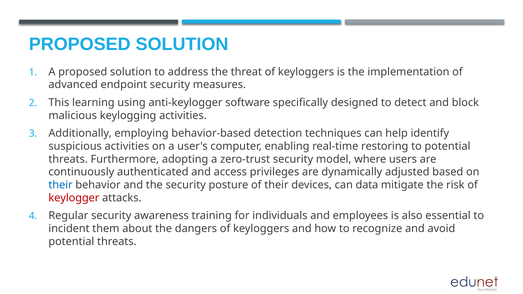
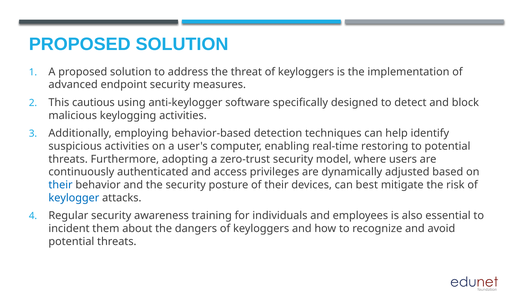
learning: learning -> cautious (93, 103)
data: data -> best (367, 185)
keylogger colour: red -> blue (74, 198)
